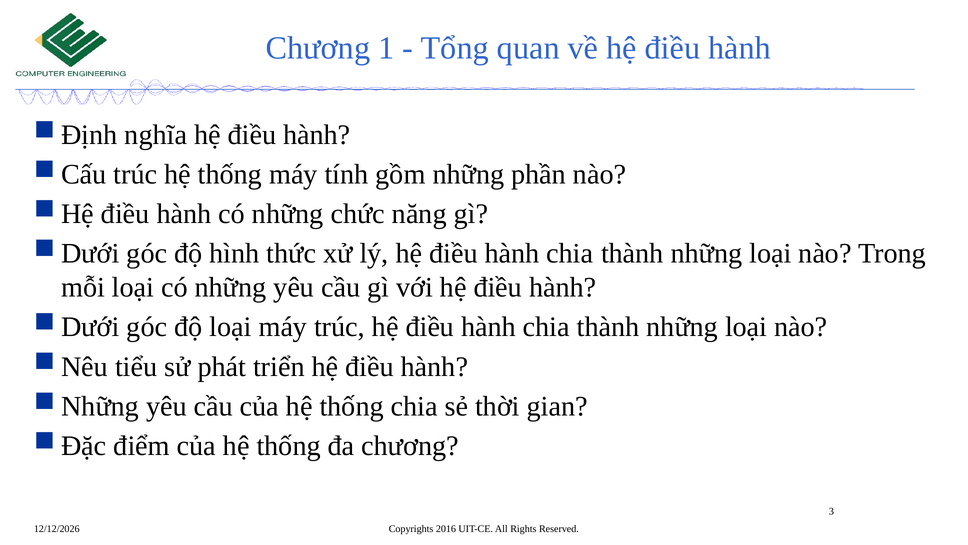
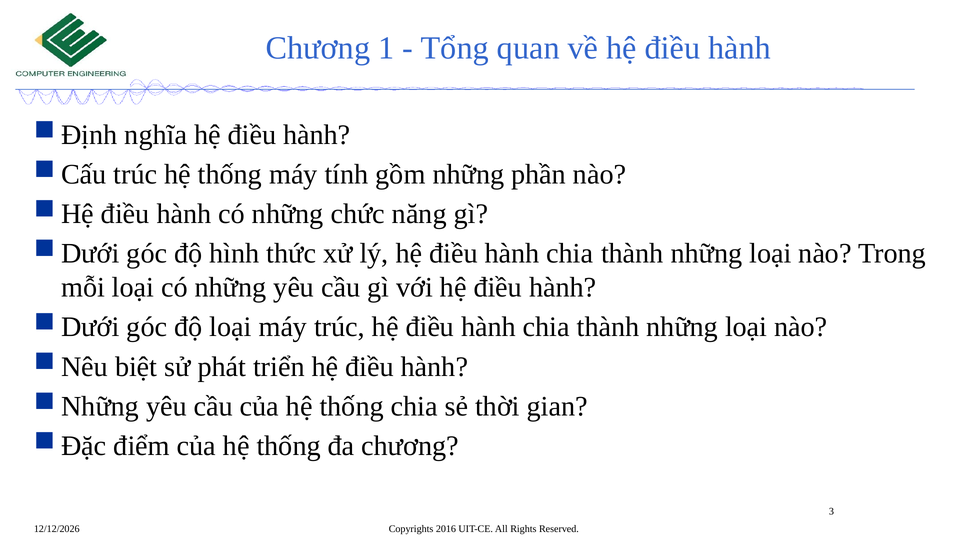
tiểu: tiểu -> biệt (136, 366)
